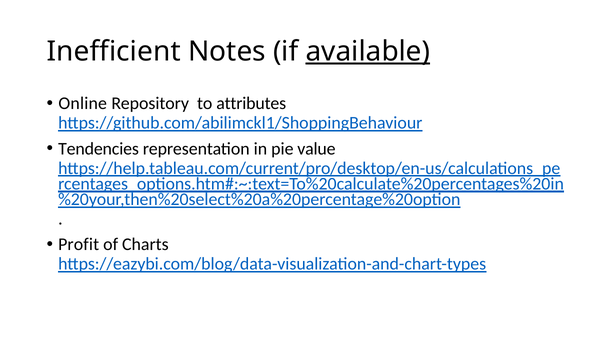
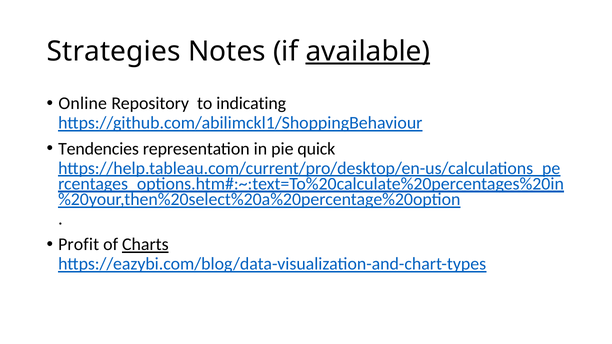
Inefficient: Inefficient -> Strategies (114, 51)
attributes: attributes -> indicating (251, 103)
value: value -> quick (316, 149)
Charts underline: none -> present (145, 245)
